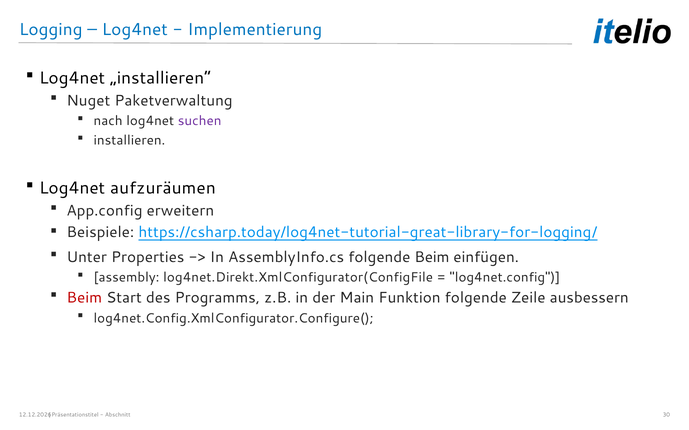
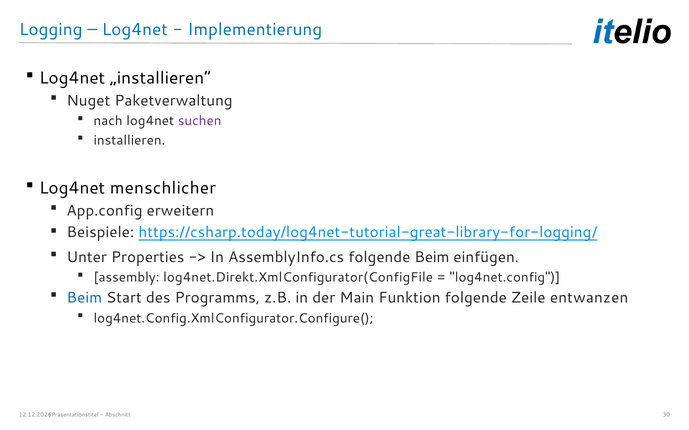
aufzuräumen: aufzuräumen -> menschlicher (163, 188)
Beim colour: red -> blue (84, 298)
ausbessern: ausbessern -> entwanzen (589, 298)
